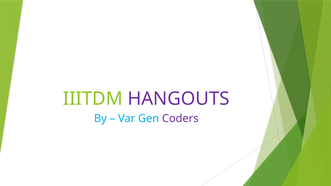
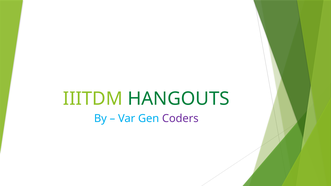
HANGOUTS colour: purple -> green (179, 99)
